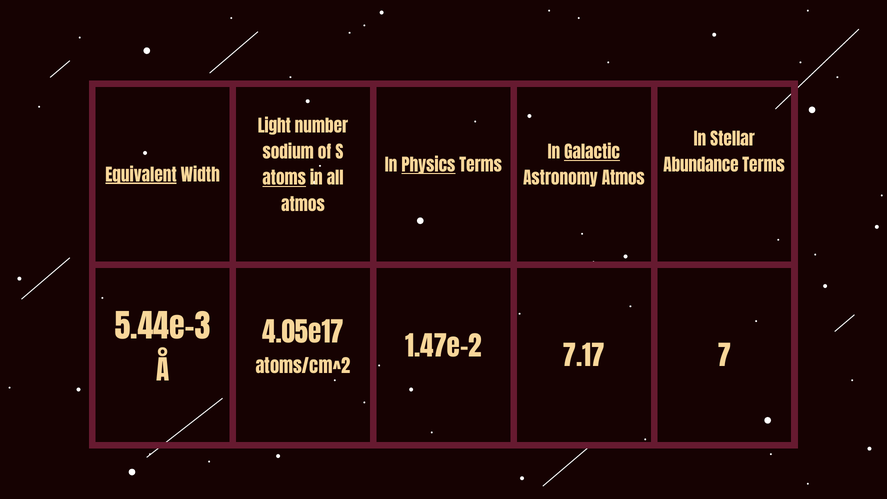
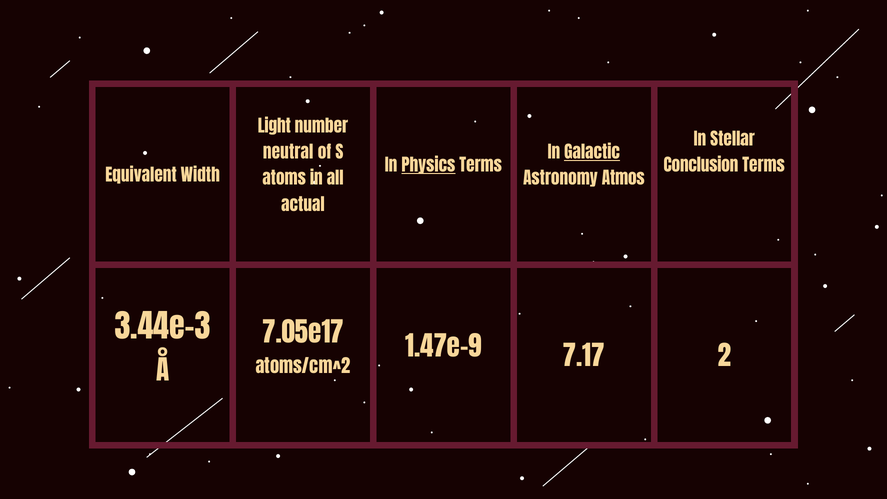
sodium: sodium -> neutral (288, 153)
Abundance: Abundance -> Conclusion (701, 166)
Equivalent underline: present -> none (141, 176)
atoms underline: present -> none (284, 179)
atmos: atmos -> actual (303, 205)
5.44e-3: 5.44e-3 -> 3.44e-3 (163, 328)
4.05e17: 4.05e17 -> 7.05e17 (303, 334)
1.47e-2: 1.47e-2 -> 1.47e-9 (443, 348)
7: 7 -> 2 (724, 357)
